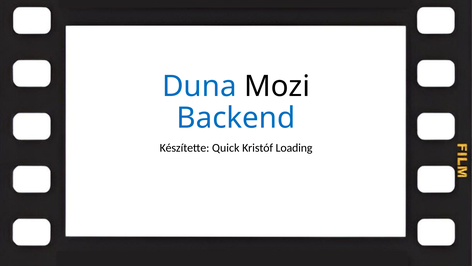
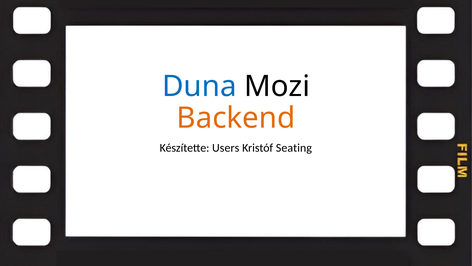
Backend colour: blue -> orange (236, 118)
Quick: Quick -> Users (226, 148)
Loading: Loading -> Seating (294, 148)
